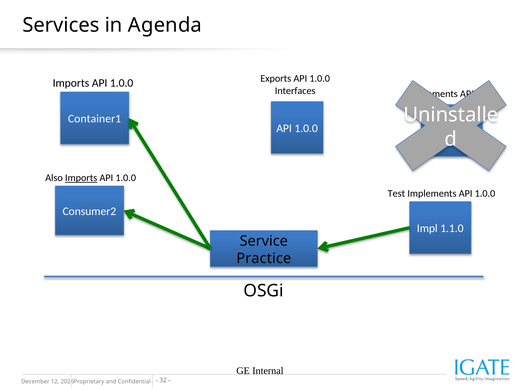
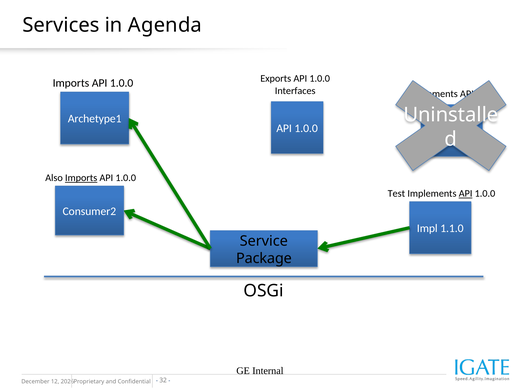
Container1: Container1 -> Archetype1 (95, 119)
API underline: none -> present (466, 194)
Practice: Practice -> Package (264, 258)
